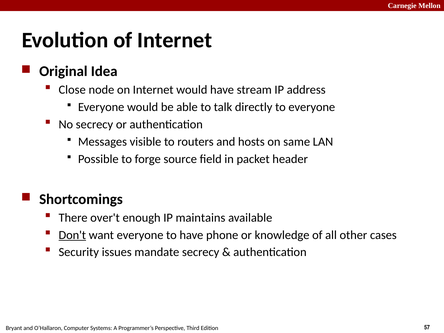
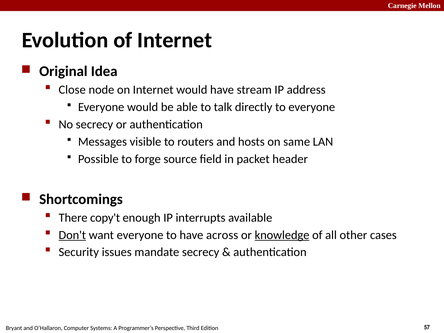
over't: over't -> copy't (105, 218)
maintains: maintains -> interrupts (201, 218)
phone: phone -> across (222, 235)
knowledge underline: none -> present (282, 235)
